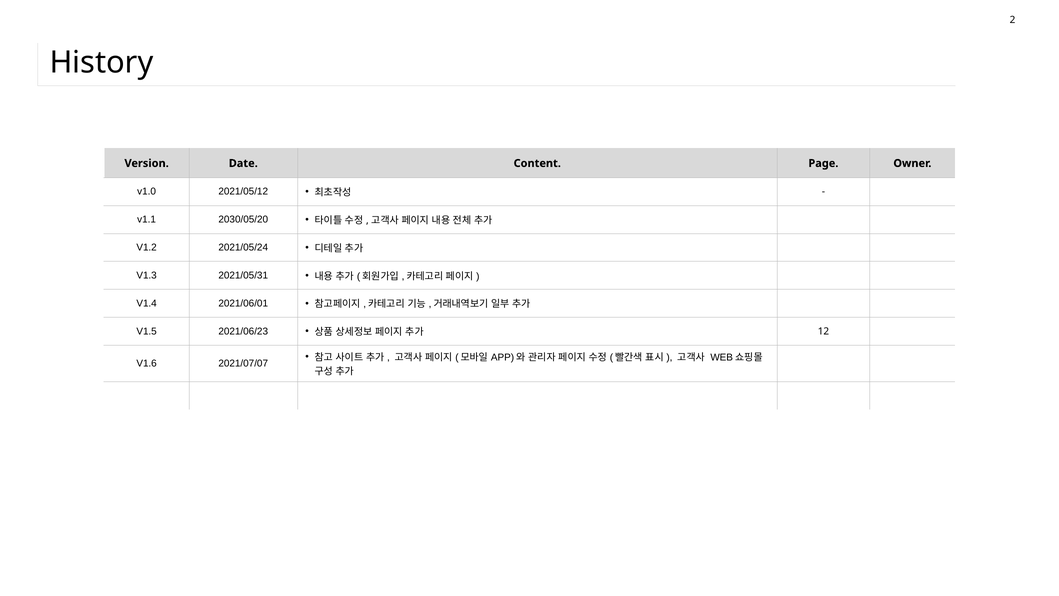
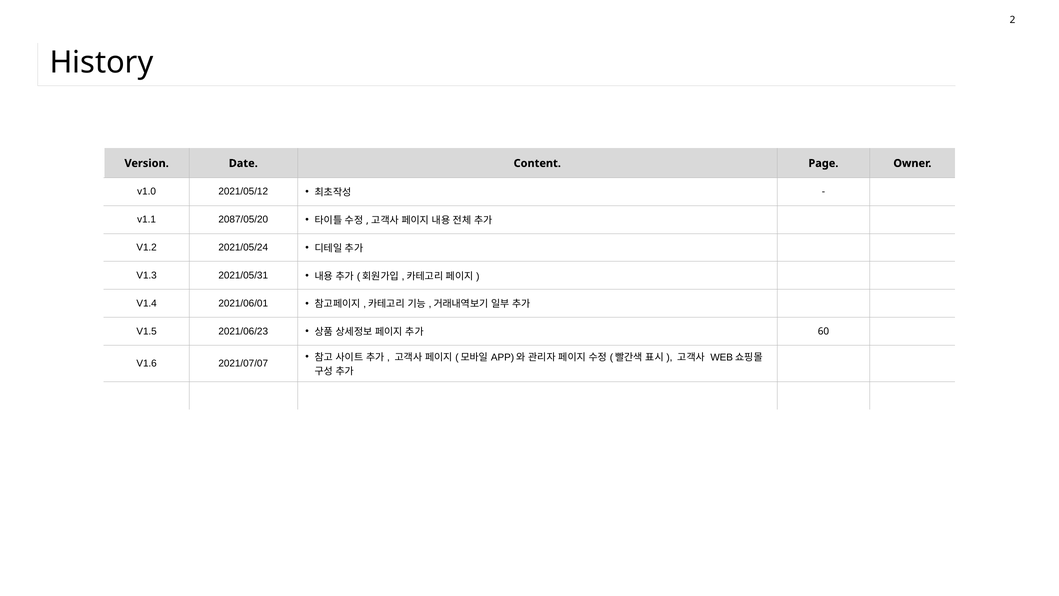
2030/05/20: 2030/05/20 -> 2087/05/20 (243, 219)
12: 12 -> 60 (823, 331)
